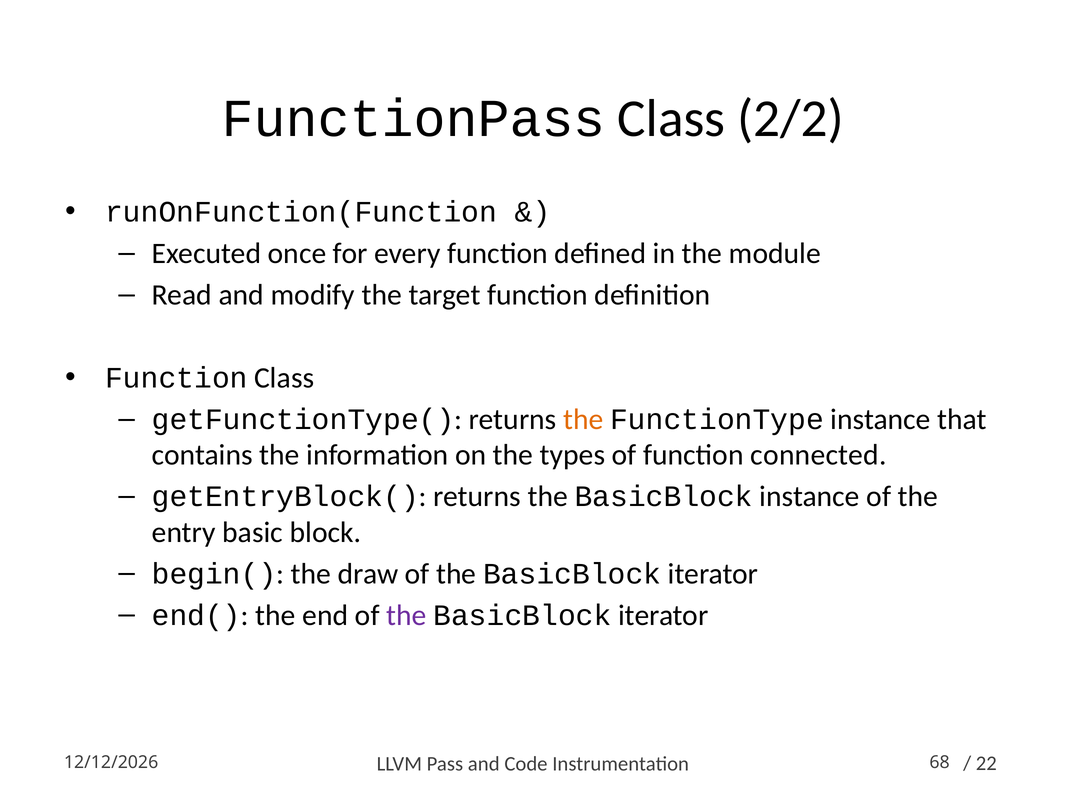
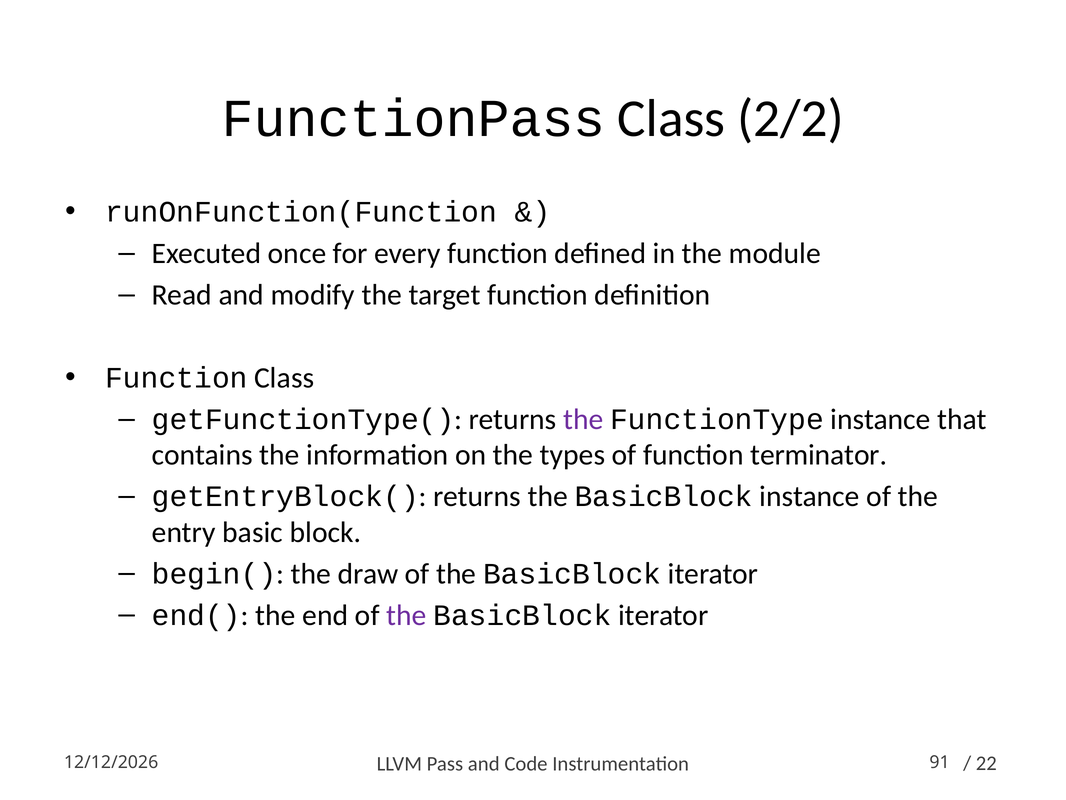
the colour: orange -> purple (583, 419)
connected: connected -> terminator (819, 455)
68: 68 -> 91 (940, 762)
